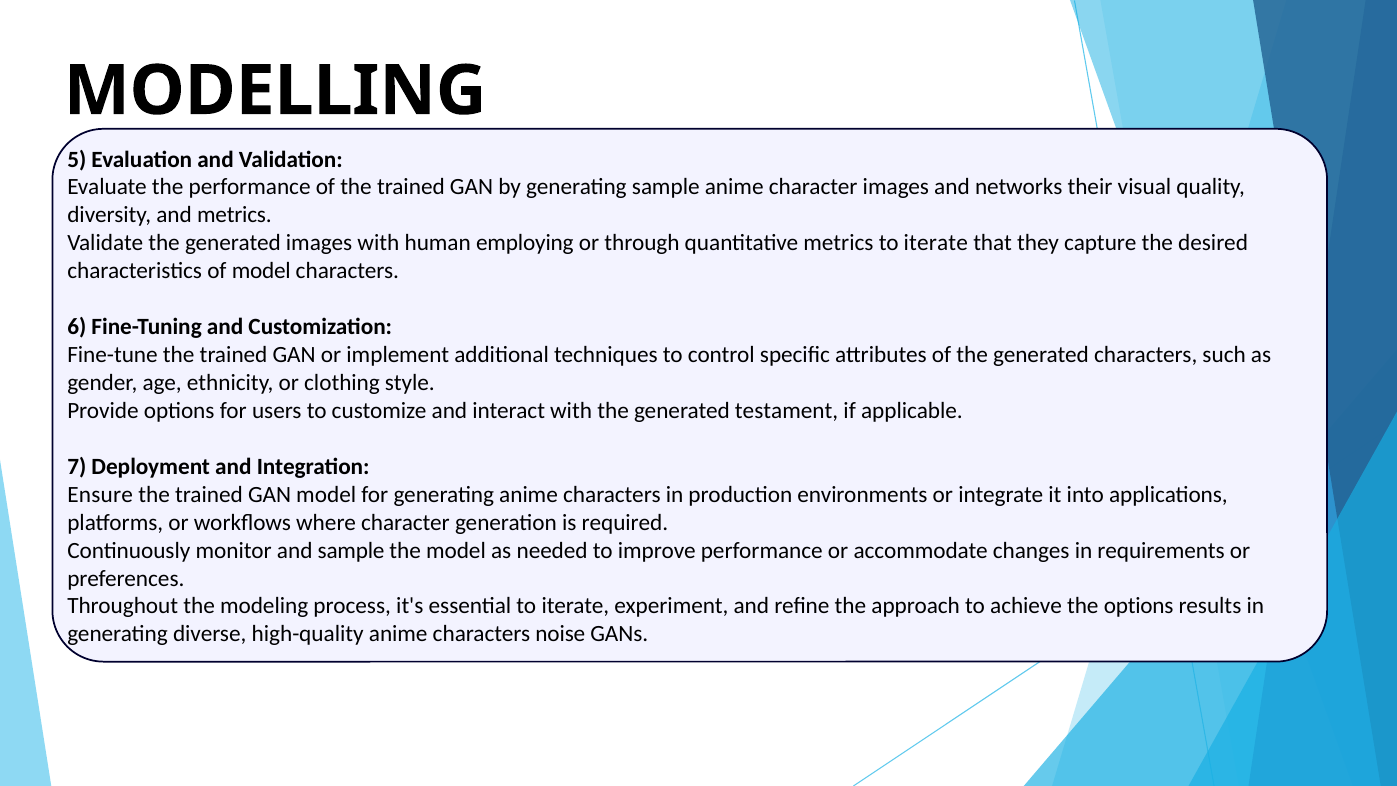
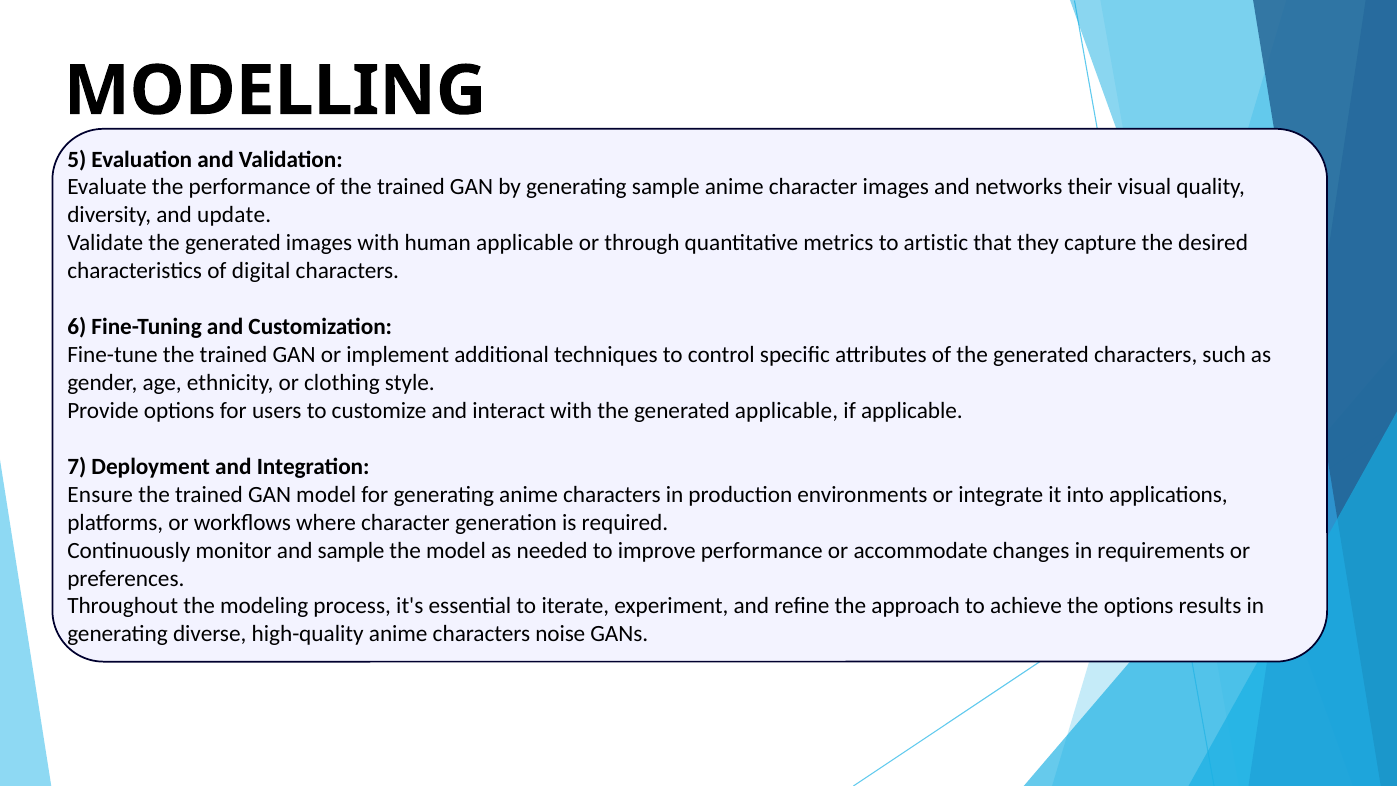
and metrics: metrics -> update (234, 215)
human employing: employing -> applicable (525, 243)
metrics to iterate: iterate -> artistic (936, 243)
of model: model -> digital (261, 271)
generated testament: testament -> applicable (787, 411)
